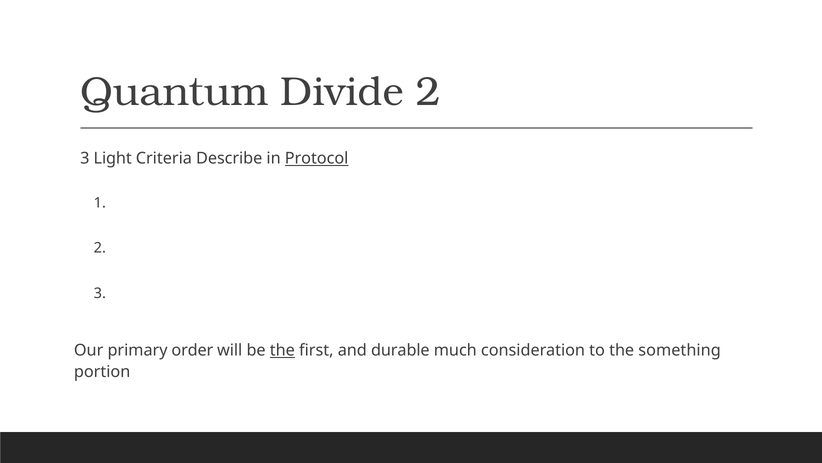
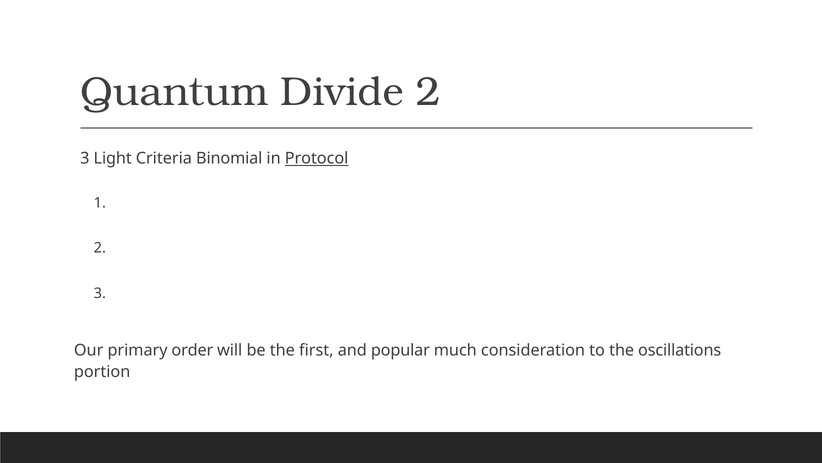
Describe: Describe -> Binomial (229, 158)
the underline: present -> none (282, 350)
durable: durable -> popular (400, 350)
something: something -> oscillations (680, 350)
